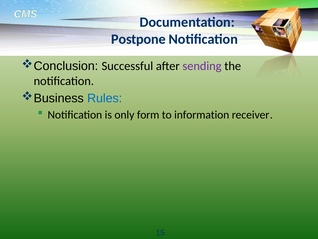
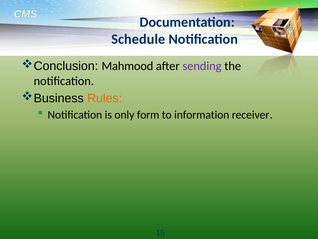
Postpone: Postpone -> Schedule (138, 39)
Successful: Successful -> Mahmood (127, 66)
Rules colour: blue -> orange (105, 98)
